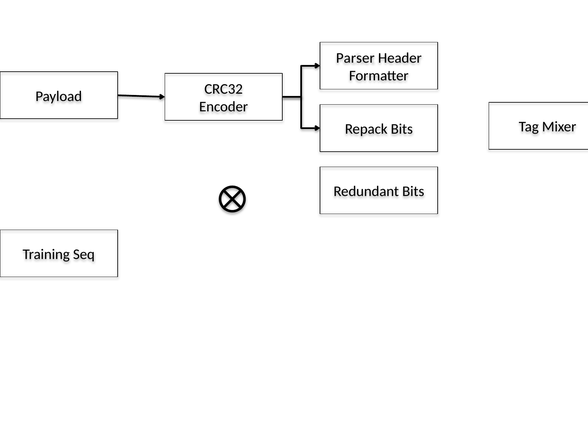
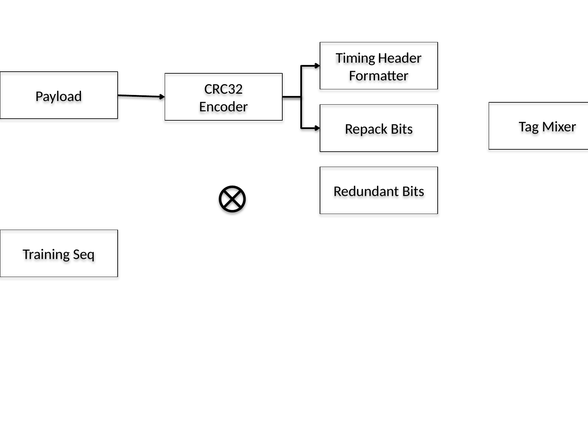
Parser: Parser -> Timing (355, 58)
